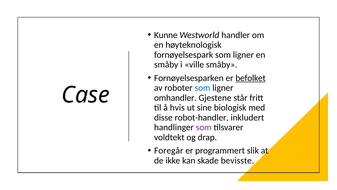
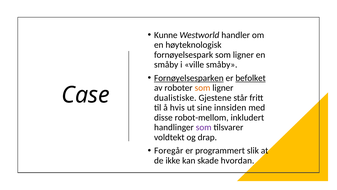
Fornøyelsesparken underline: none -> present (189, 78)
som colour: blue -> orange (203, 88)
omhandler: omhandler -> dualistiske (175, 98)
biologisk: biologisk -> innsiden (230, 107)
robot-handler: robot-handler -> robot-mellom (202, 117)
bevisste: bevisste -> hvordan (238, 160)
